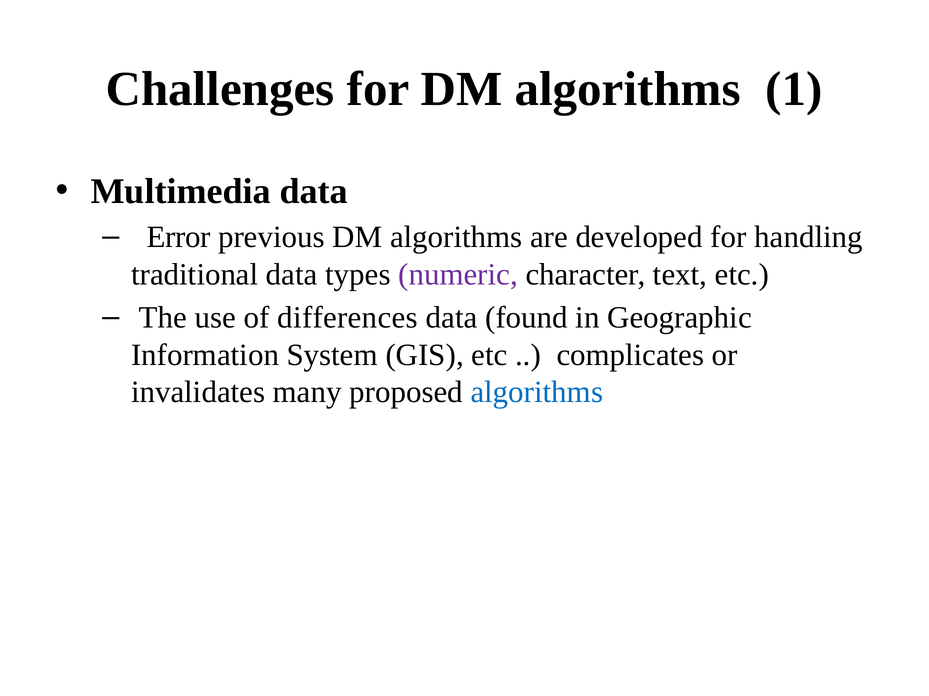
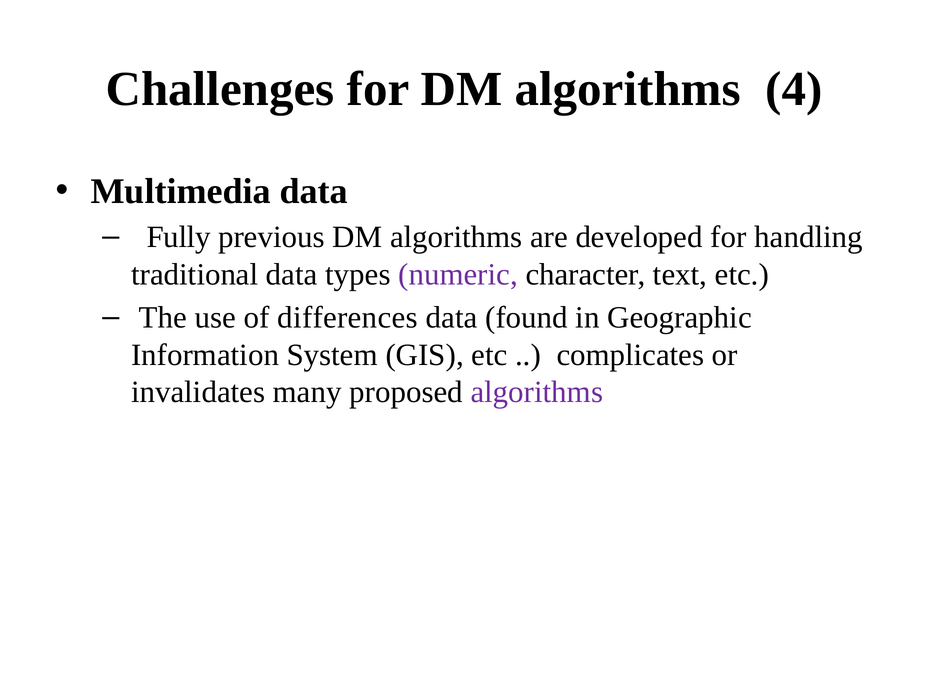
1: 1 -> 4 (794, 89)
Error: Error -> Fully (179, 238)
algorithms colour: blue -> purple (537, 392)
